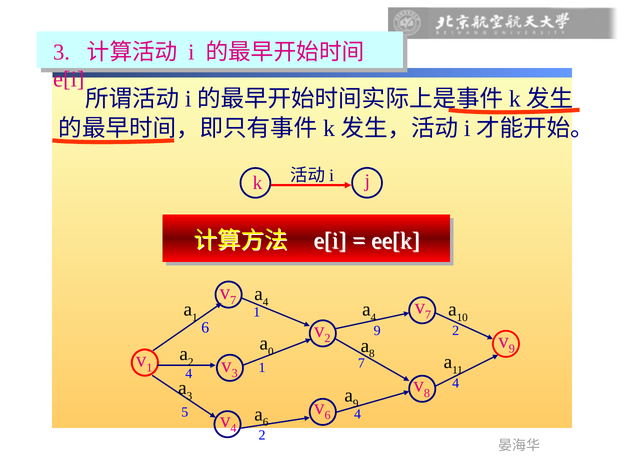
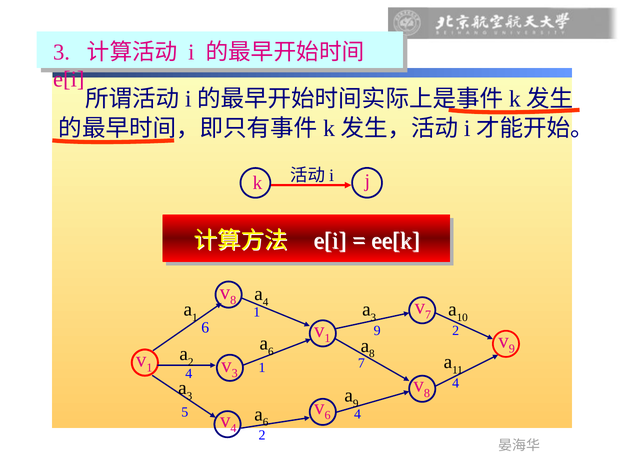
7: 7 -> 8 (233, 300)
4: 4 -> 3 (373, 318)
2: 2 -> 1 (328, 338)
0: 0 -> 6 (271, 351)
